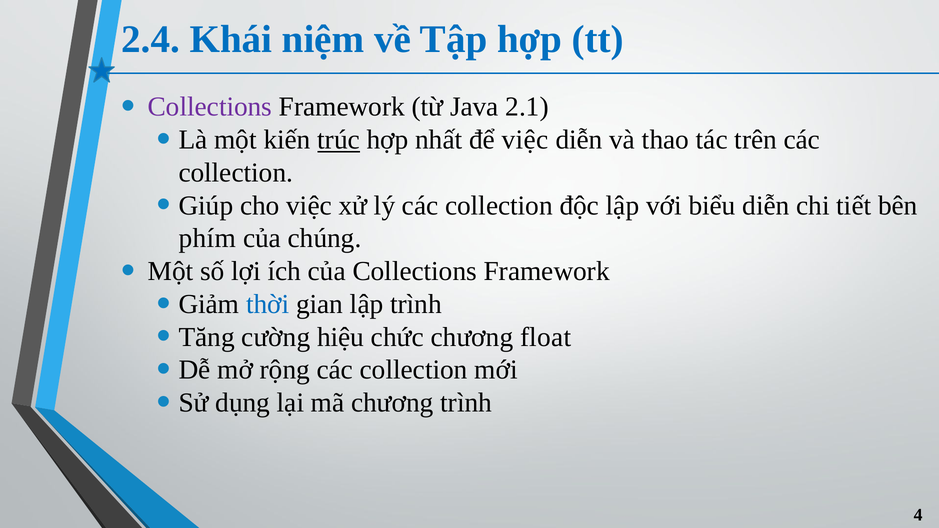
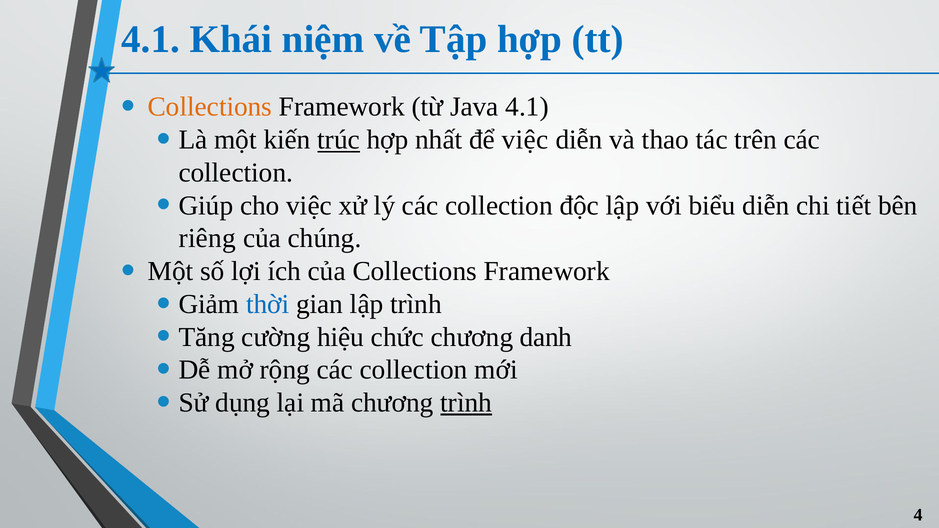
2.4: 2.4 -> 4.1 (151, 39)
Collections colour: purple -> orange (210, 107)
Java 2.1: 2.1 -> 4.1 (527, 107)
phím: phím -> riêng (207, 238)
float: float -> danh (546, 337)
trình underline: none -> present (466, 403)
